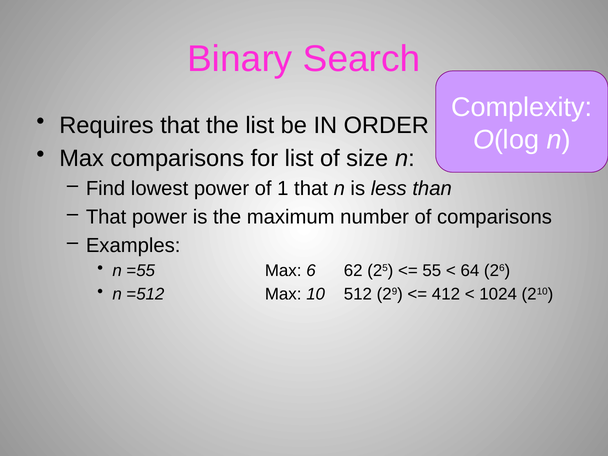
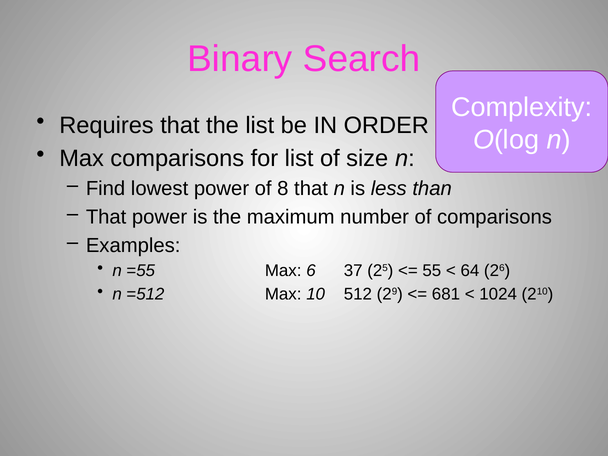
1: 1 -> 8 (283, 189)
62: 62 -> 37 (353, 271)
412: 412 -> 681 (446, 294)
